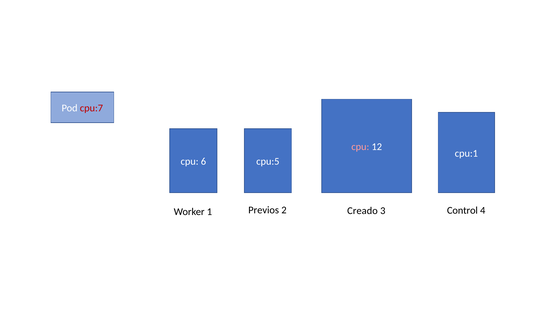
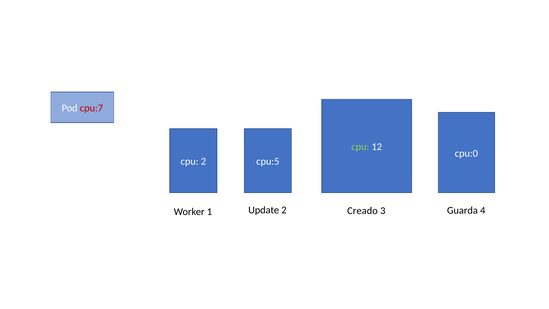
cpu colour: pink -> light green (360, 147)
cpu:1: cpu:1 -> cpu:0 (466, 153)
cpu 6: 6 -> 2 (203, 161)
Previos: Previos -> Update (264, 210)
Control: Control -> Guarda (462, 210)
